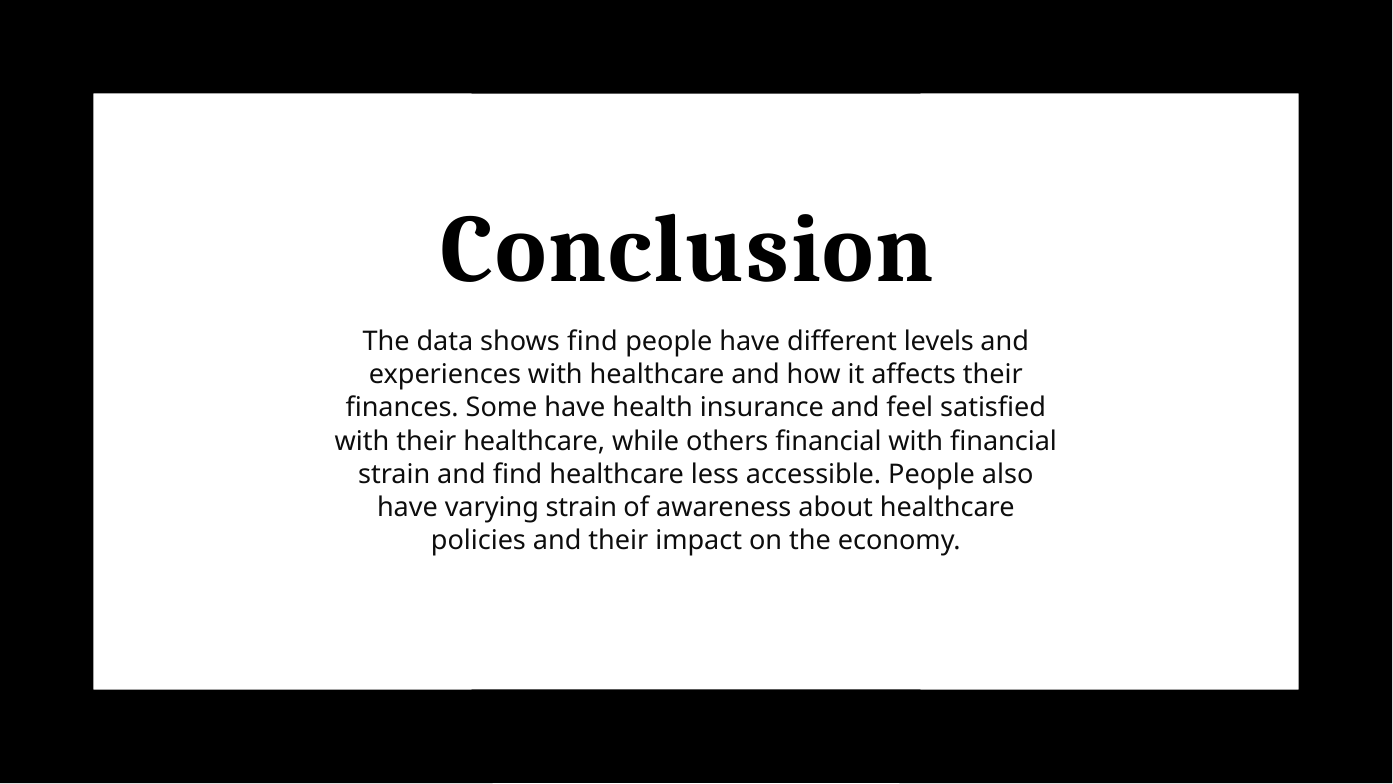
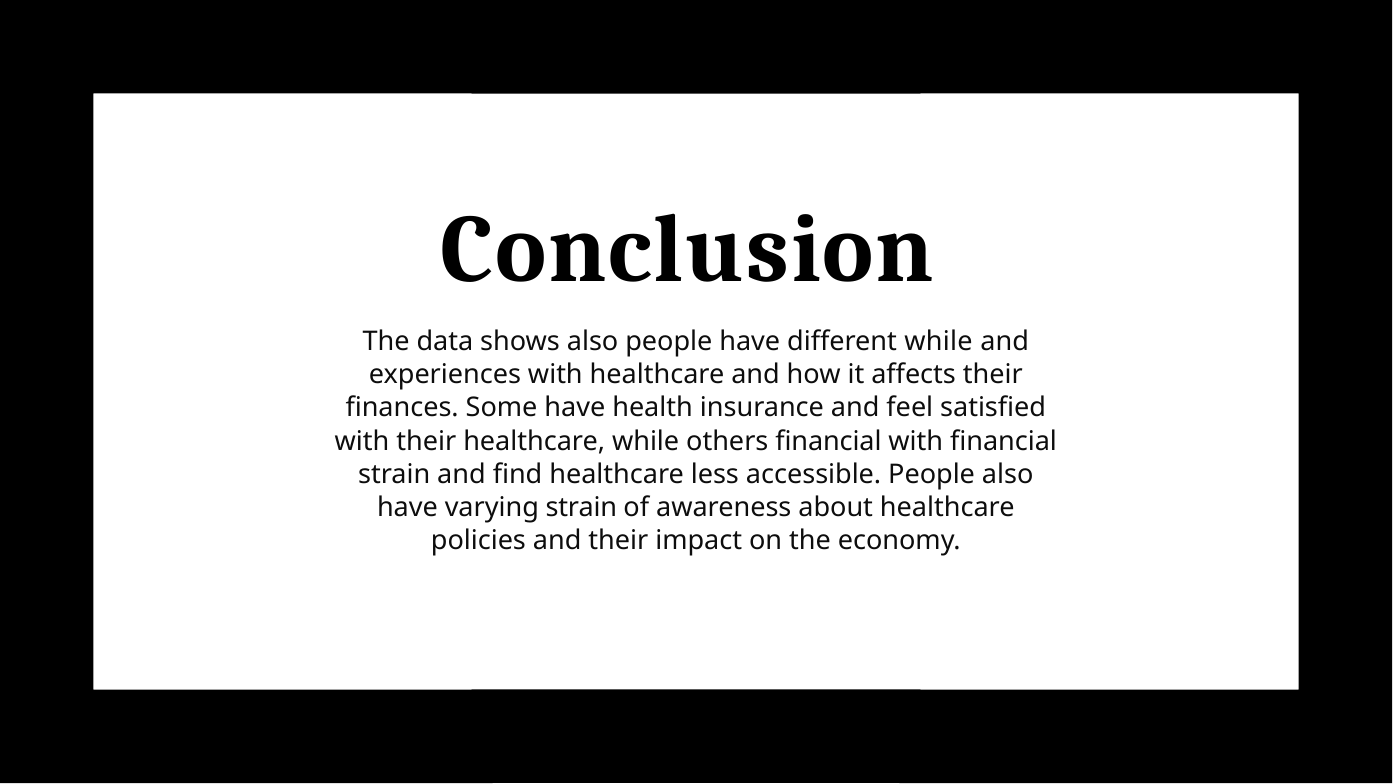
shows find: find -> also (593, 342)
different levels: levels -> while (939, 342)
